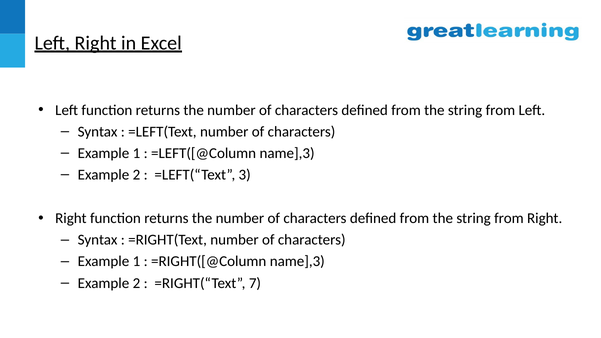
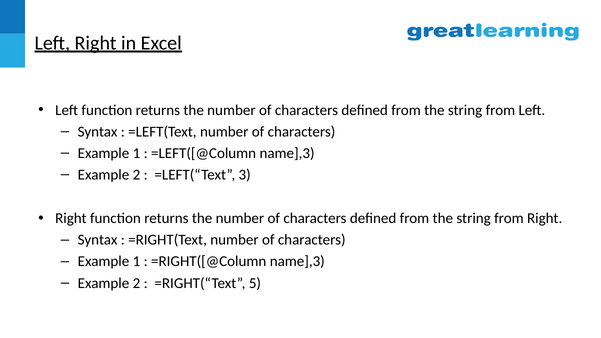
7: 7 -> 5 (255, 283)
